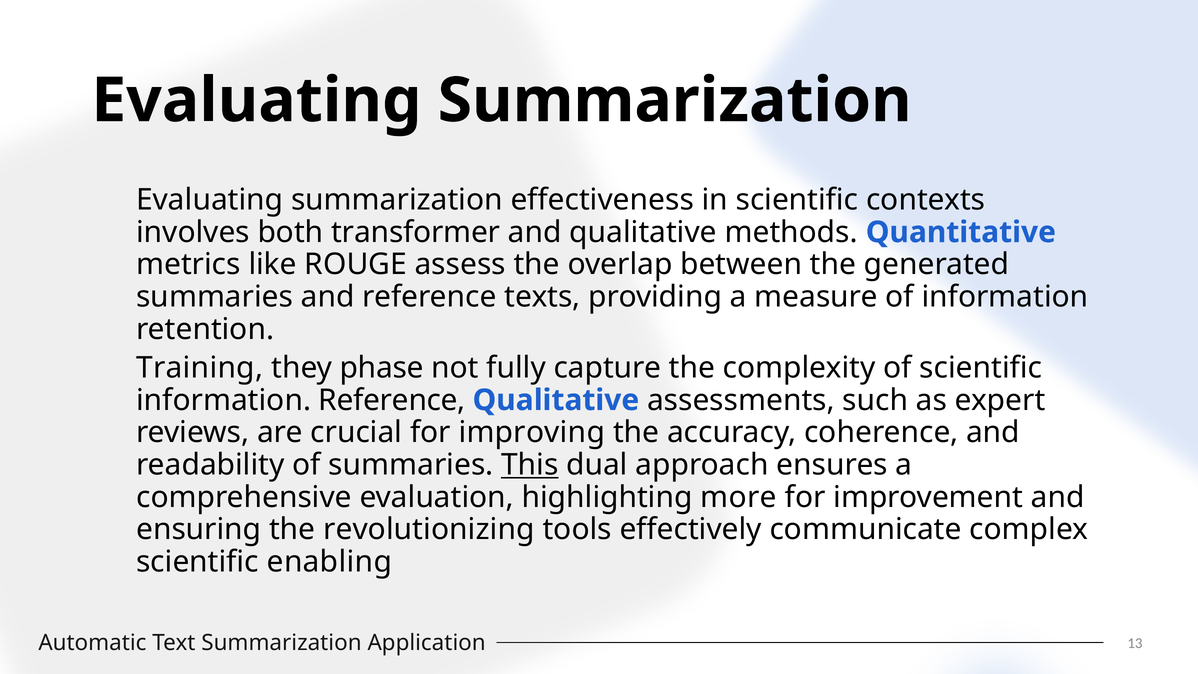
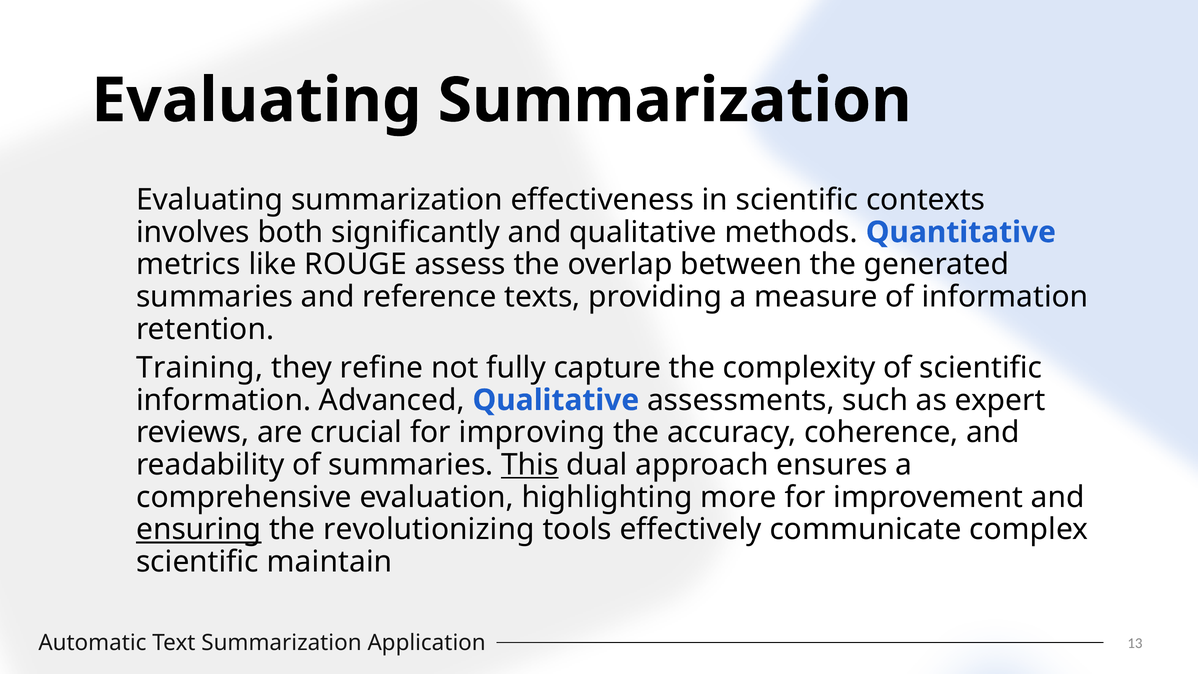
transformer: transformer -> significantly (416, 232)
phase: phase -> refine (382, 368)
information Reference: Reference -> Advanced (392, 400)
ensuring underline: none -> present (199, 529)
enabling: enabling -> maintain (330, 562)
